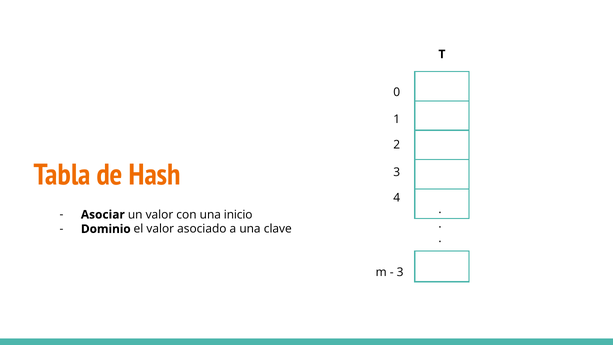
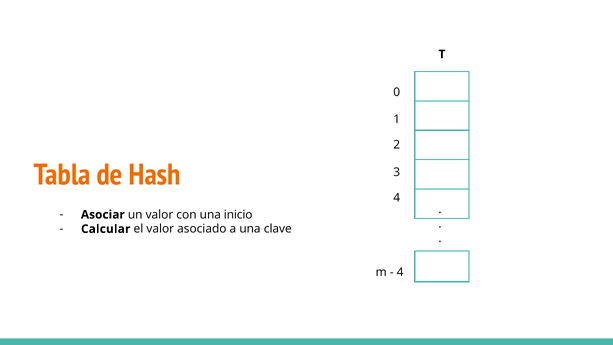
Dominio: Dominio -> Calcular (106, 229)
3: 3 -> 4 (400, 272)
